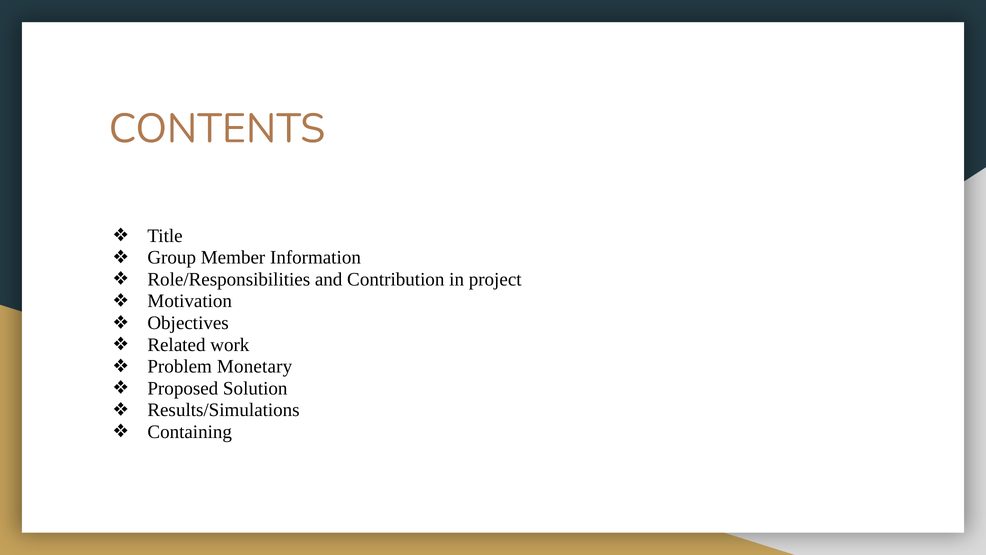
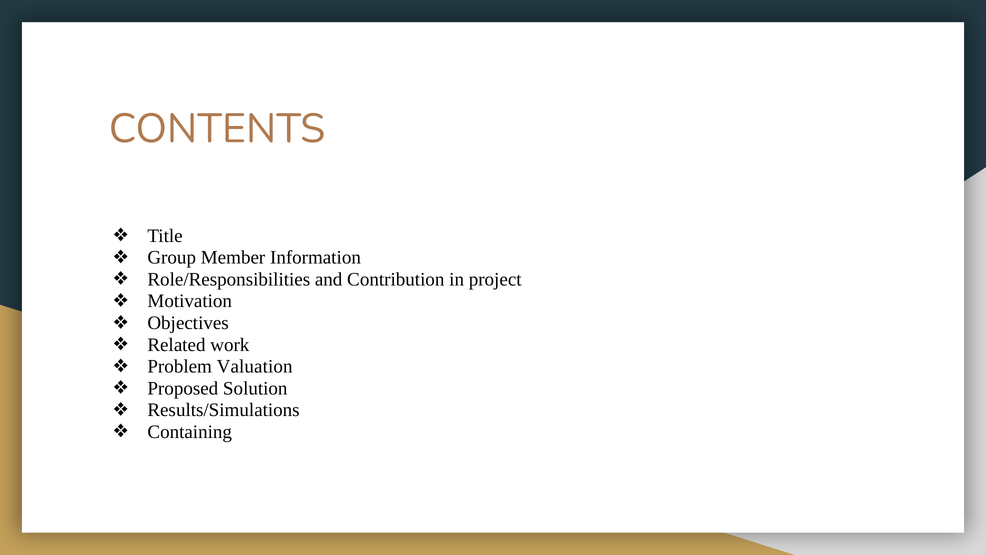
Monetary: Monetary -> Valuation (255, 366)
